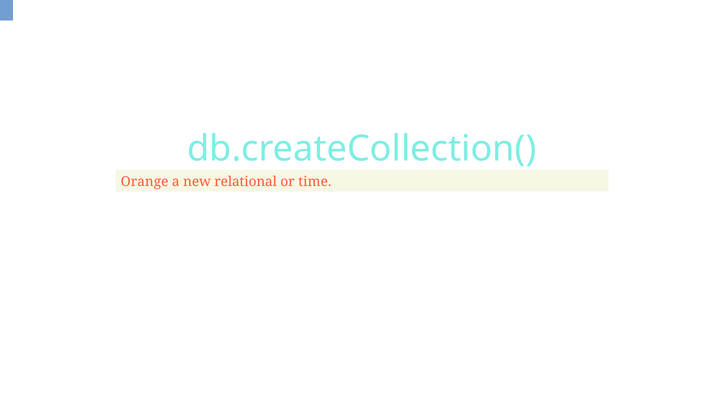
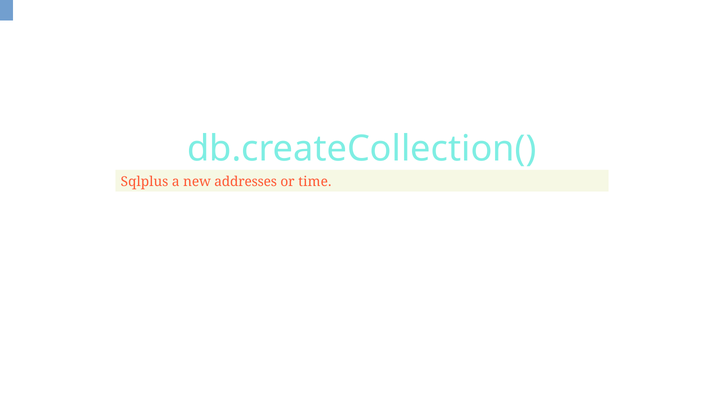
Orange: Orange -> Sqlplus (145, 182)
relational: relational -> addresses (246, 182)
